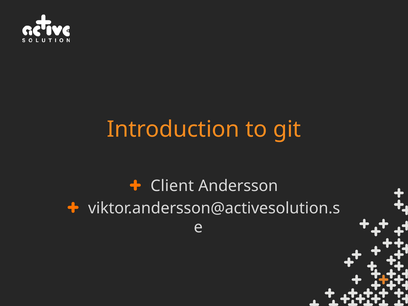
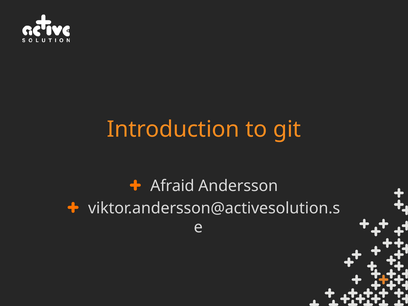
Client: Client -> Afraid (172, 186)
